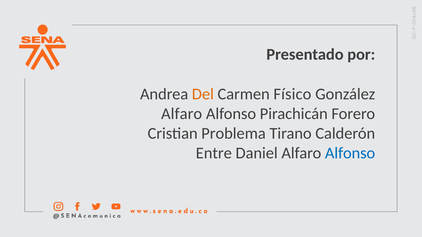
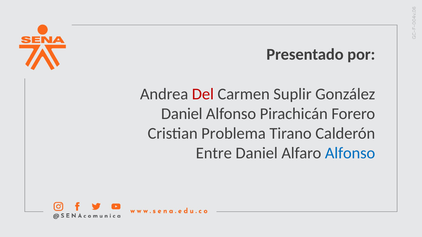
Del colour: orange -> red (203, 94)
Físico: Físico -> Suplir (292, 94)
Alfaro: Alfaro -> Daniel (182, 114)
